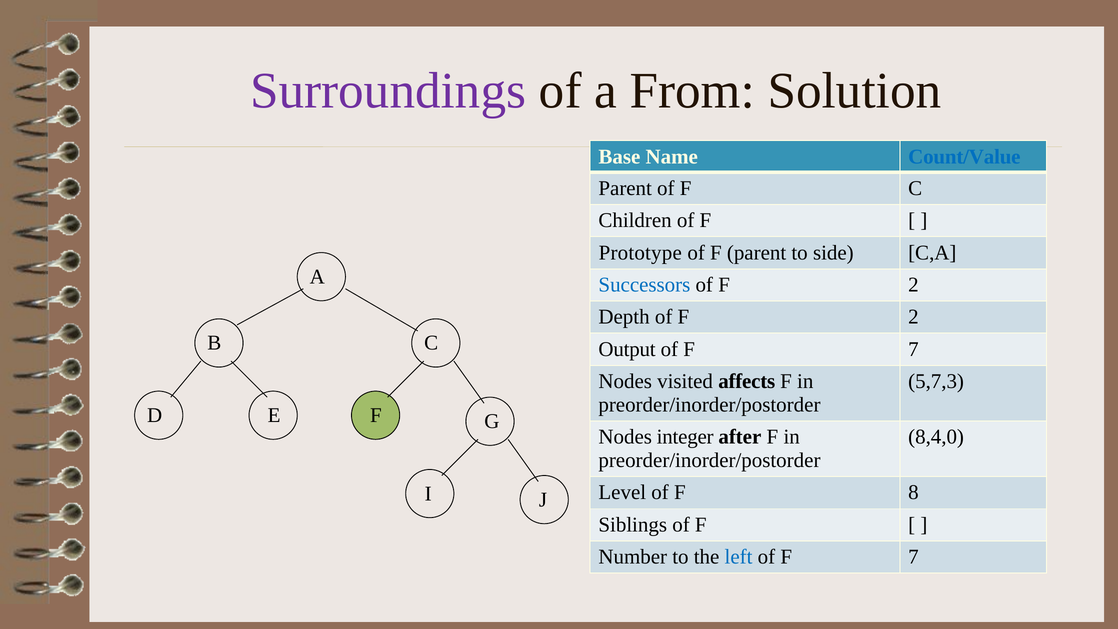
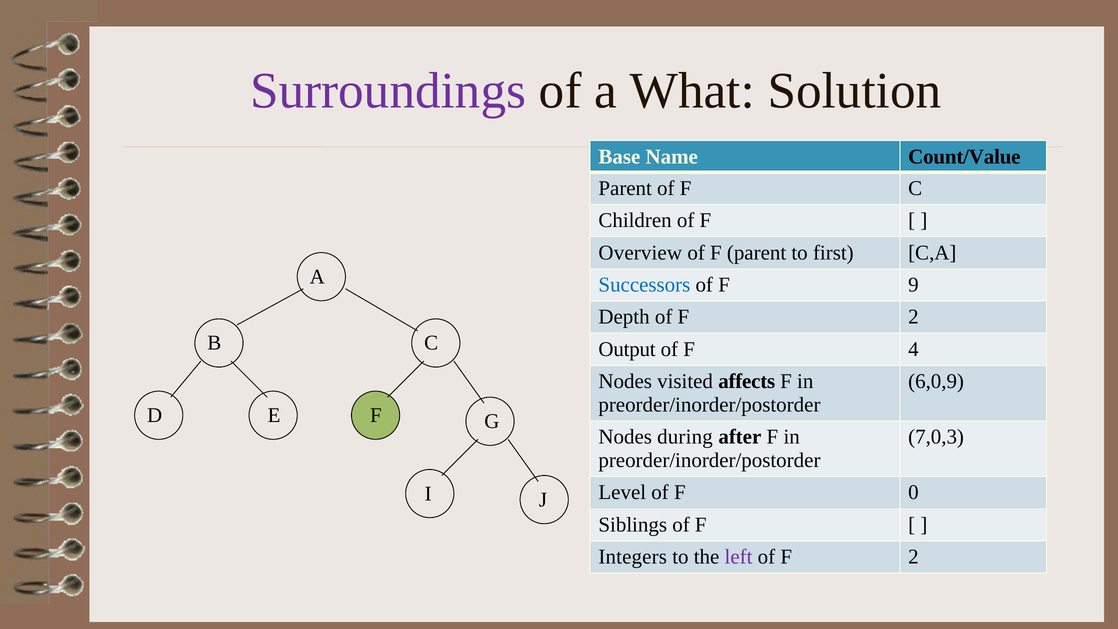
From: From -> What (692, 91)
Count/Value colour: blue -> black (964, 157)
Prototype: Prototype -> Overview (640, 253)
side: side -> first (833, 253)
2: 2 -> 9 (913, 285)
7: 7 -> 4 (913, 349)
5,7,3: 5,7,3 -> 6,0,9 (936, 381)
integer: integer -> during (685, 437)
8,4,0: 8,4,0 -> 7,0,3 (936, 437)
8: 8 -> 0 (913, 492)
Number: Number -> Integers (633, 557)
left colour: blue -> purple (739, 557)
7: 7 -> 2 (913, 557)
